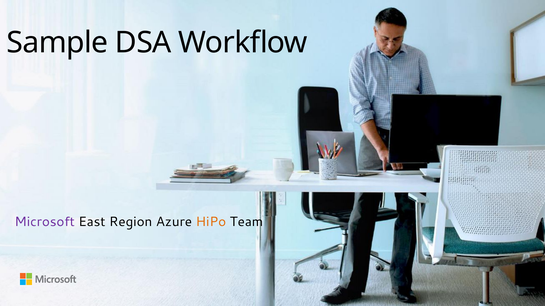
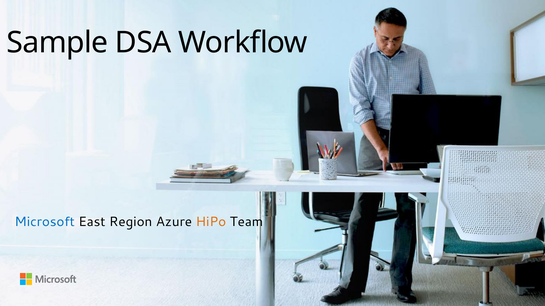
Microsoft colour: purple -> blue (45, 222)
